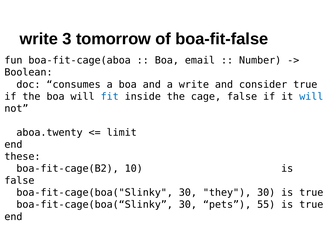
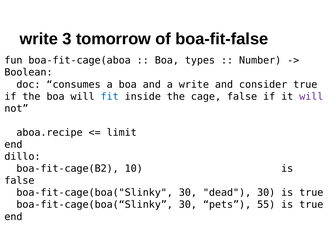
email: email -> types (200, 60)
will colour: blue -> purple (311, 96)
aboa.twenty: aboa.twenty -> aboa.recipe (50, 133)
these: these -> dillo (22, 157)
they: they -> dead (227, 193)
